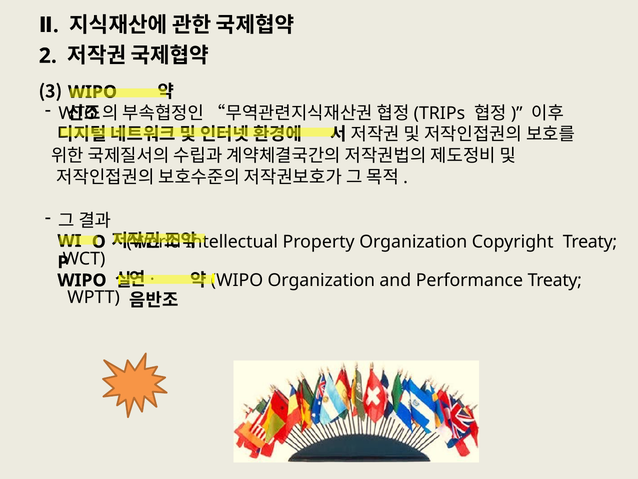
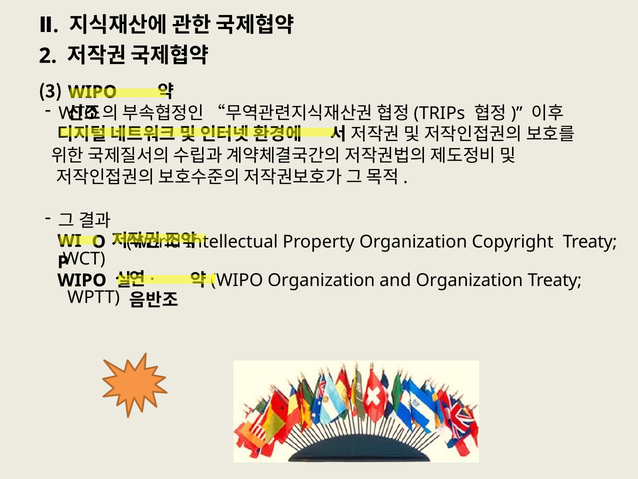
and Performance: Performance -> Organization (469, 280)
